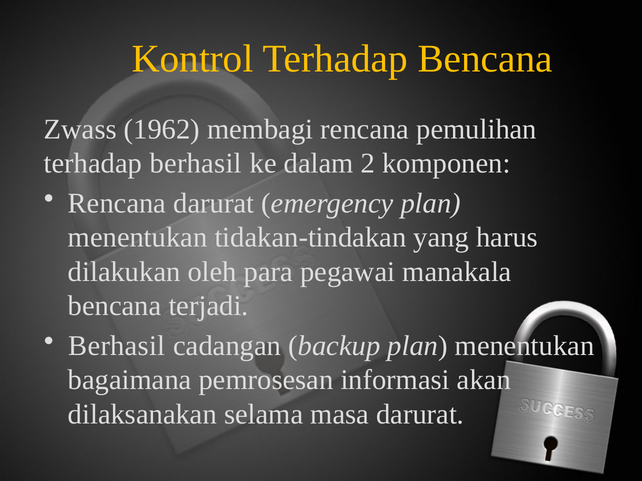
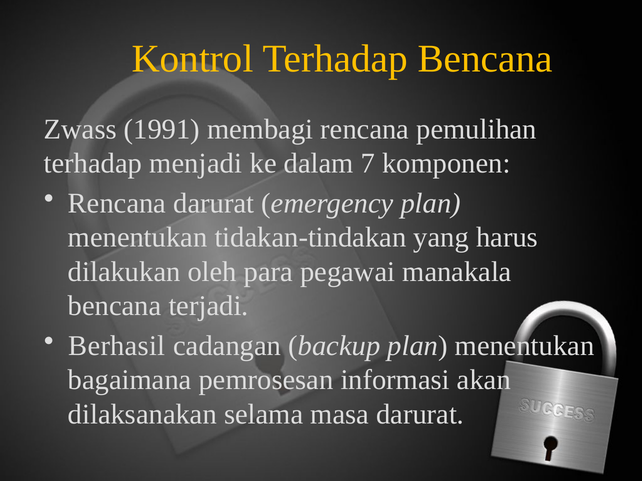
1962: 1962 -> 1991 (162, 129)
terhadap berhasil: berhasil -> menjadi (196, 164)
2: 2 -> 7 (368, 164)
